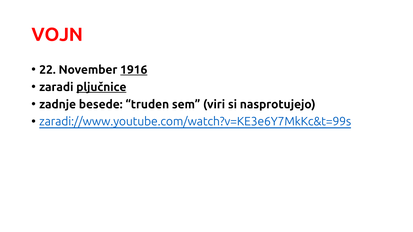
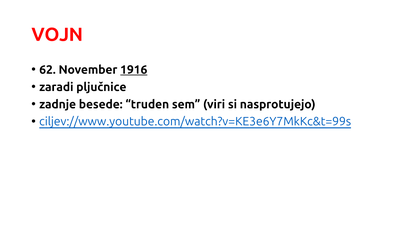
22: 22 -> 62 (47, 70)
pljučnice underline: present -> none (101, 87)
zaradi://www.youtube.com/watch?v=KE3e6Y7MkKc&t=99s: zaradi://www.youtube.com/watch?v=KE3e6Y7MkKc&t=99s -> ciljev://www.youtube.com/watch?v=KE3e6Y7MkKc&t=99s (195, 122)
